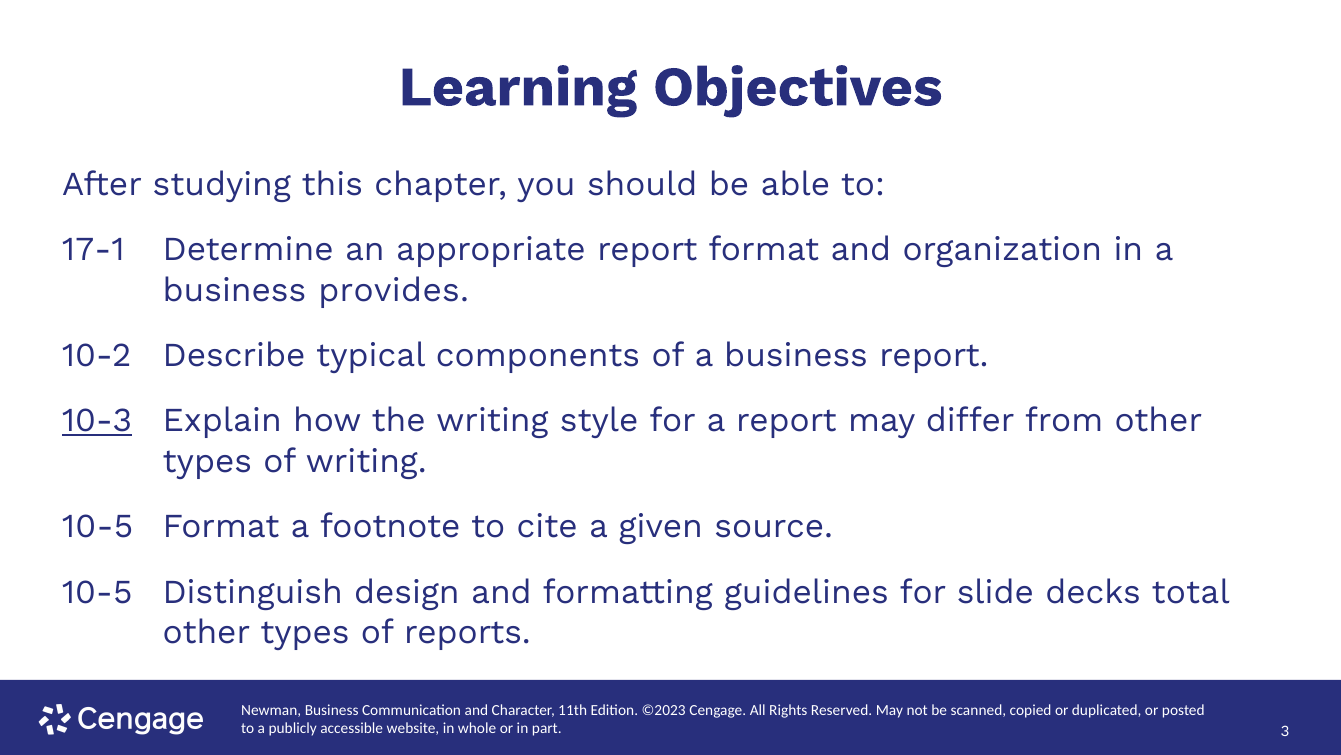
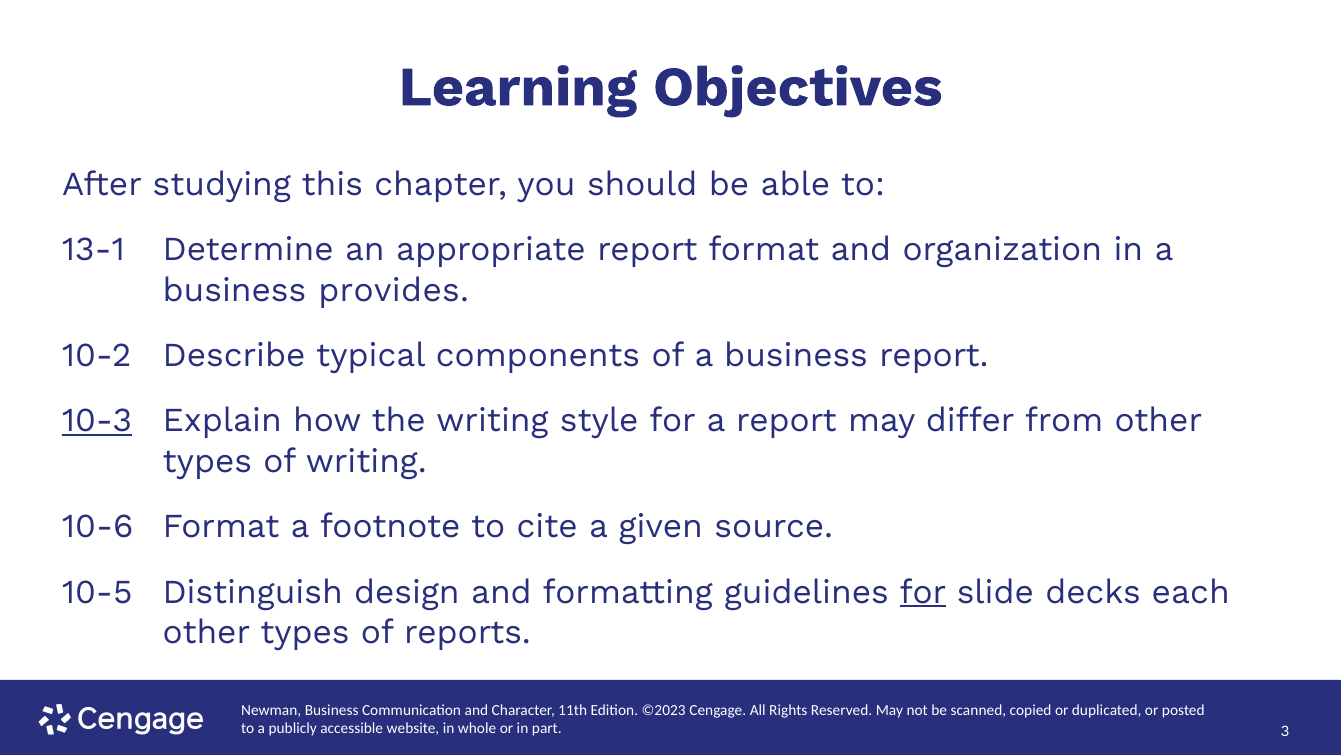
17-1: 17-1 -> 13-1 (93, 249)
10-5: 10-5 -> 10-6 (98, 526)
for underline: none -> present (923, 591)
total: total -> each (1191, 591)
